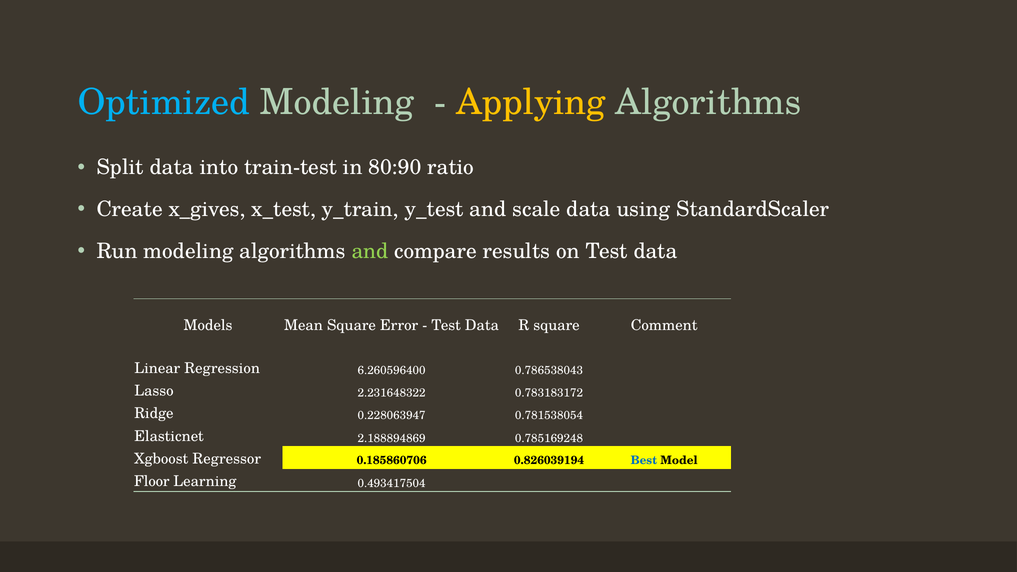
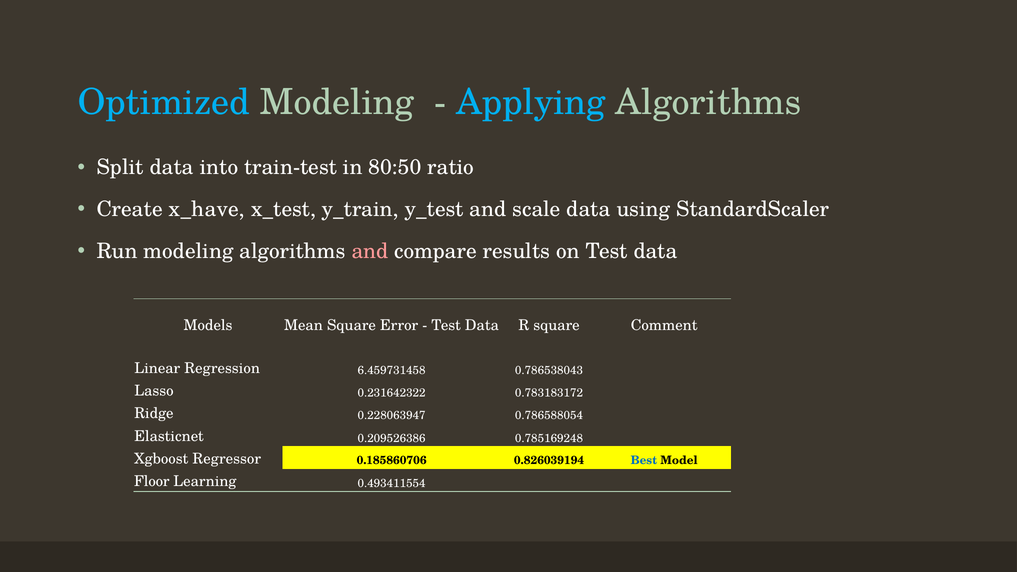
Applying colour: yellow -> light blue (531, 102)
80:90: 80:90 -> 80:50 (395, 167)
x_gives: x_gives -> x_have (207, 209)
and colour: light green -> pink (370, 251)
6.260596400: 6.260596400 -> 6.459731458 (392, 370)
2.231648322: 2.231648322 -> 0.231642322 (392, 393)
0.781538054: 0.781538054 -> 0.786588054 (549, 416)
2.188894869: 2.188894869 -> 0.209526386 (392, 438)
0.493417504: 0.493417504 -> 0.493411554 (392, 484)
